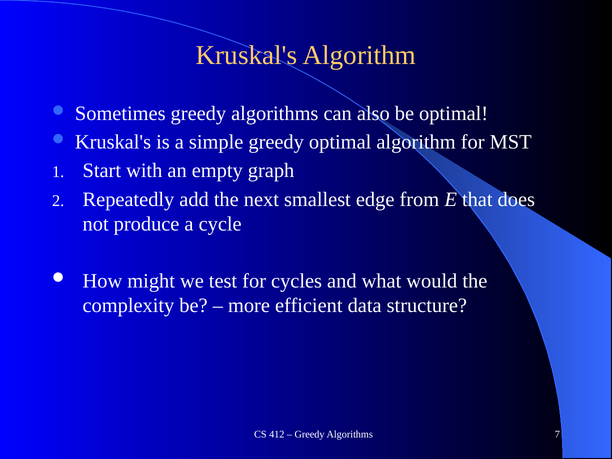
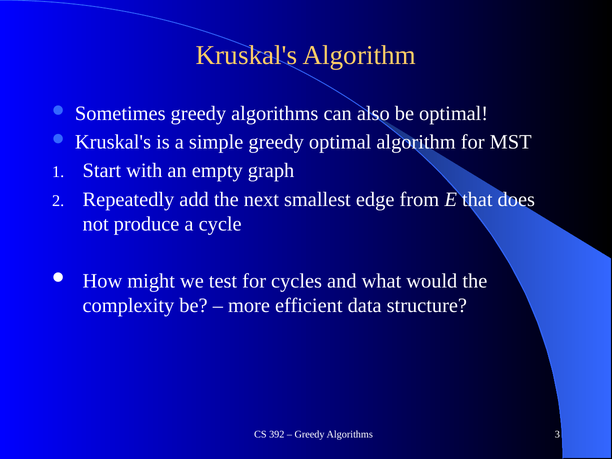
412: 412 -> 392 (277, 434)
7: 7 -> 3 (557, 434)
